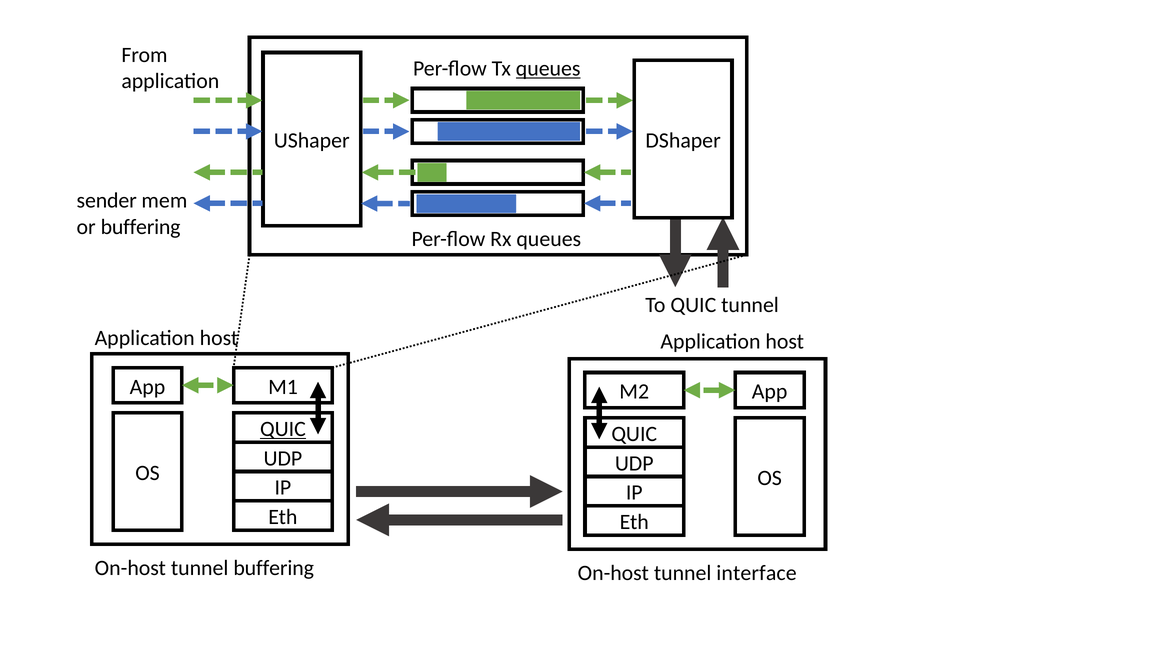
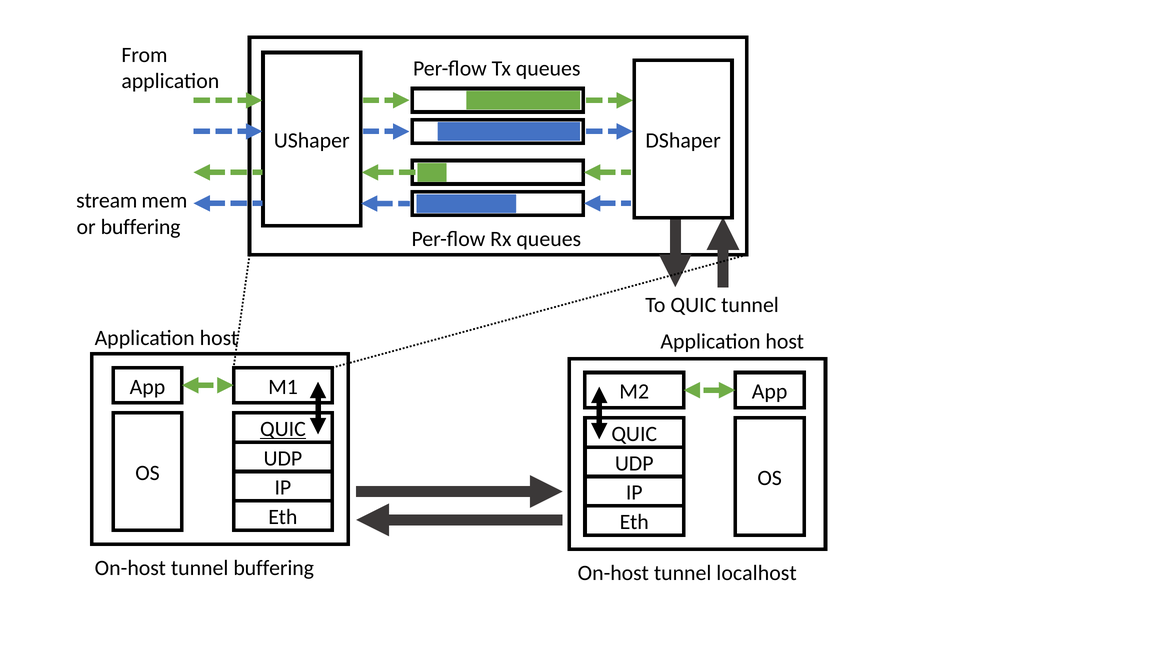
queues underline: present -> none (548, 69)
sender: sender -> stream (107, 201)
interface: interface -> localhost (757, 573)
